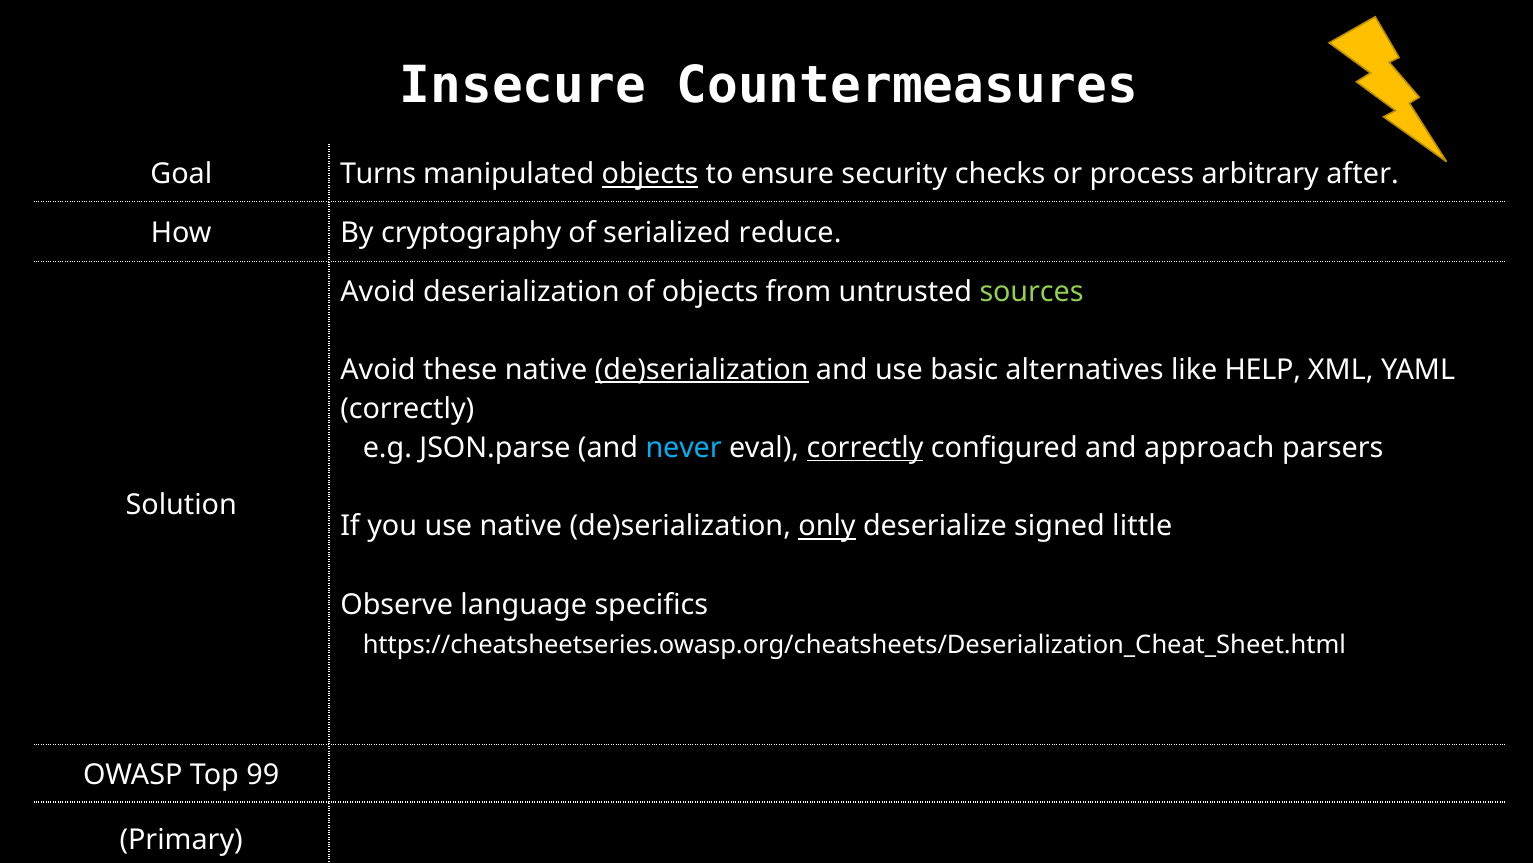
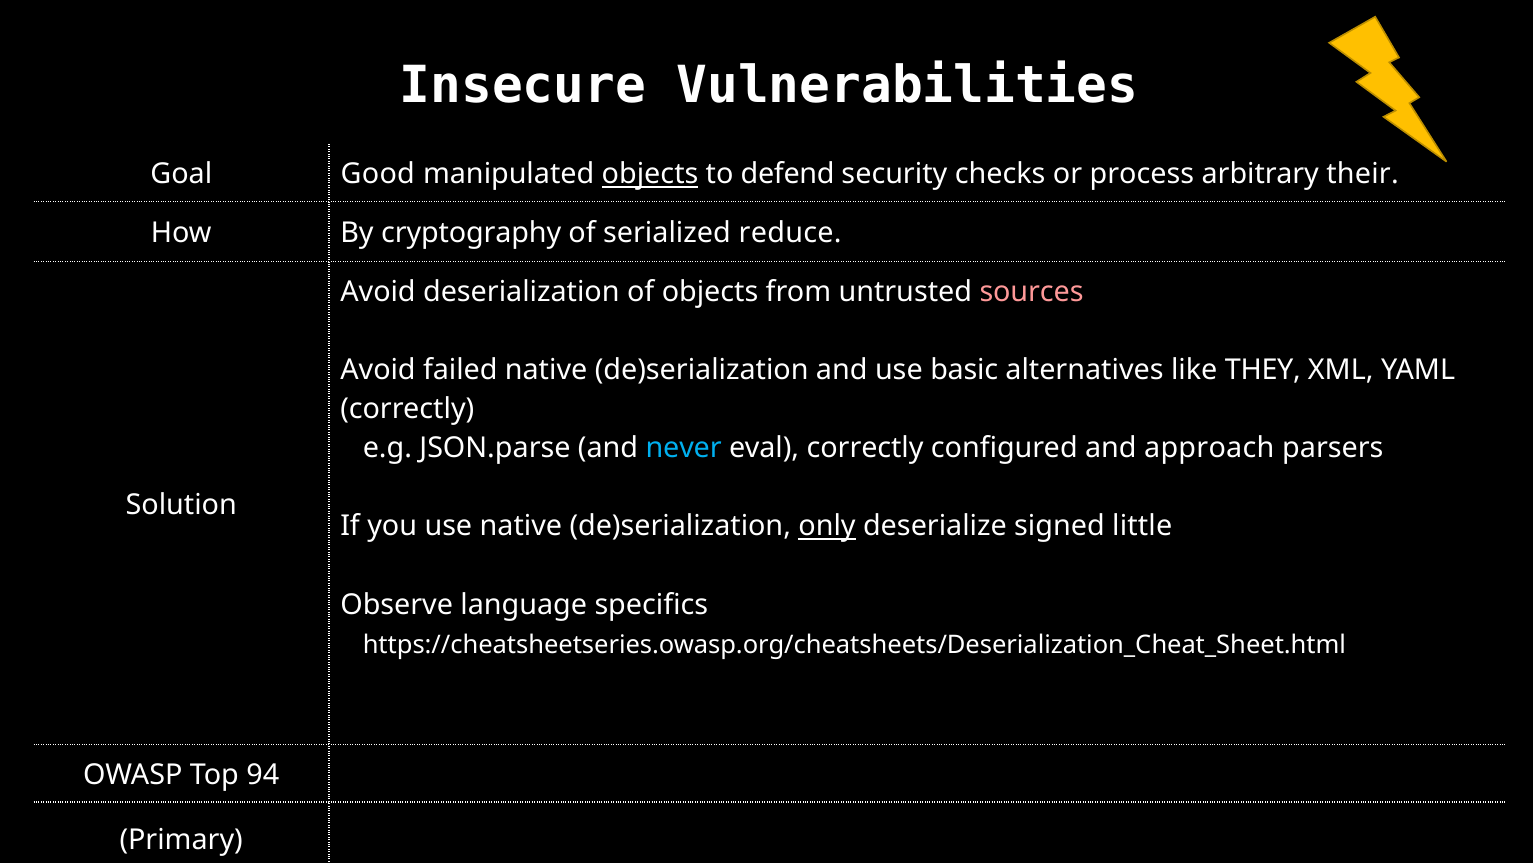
Countermeasures: Countermeasures -> Vulnerabilities (907, 86)
Turns: Turns -> Good (378, 174)
ensure: ensure -> defend (788, 174)
after: after -> their (1363, 174)
sources colour: light green -> pink (1032, 291)
these: these -> failed (460, 370)
de)serialization underline: present -> none (702, 370)
HELP: HELP -> THEY (1263, 370)
correctly underline: present -> none (865, 448)
99: 99 -> 94 (263, 774)
